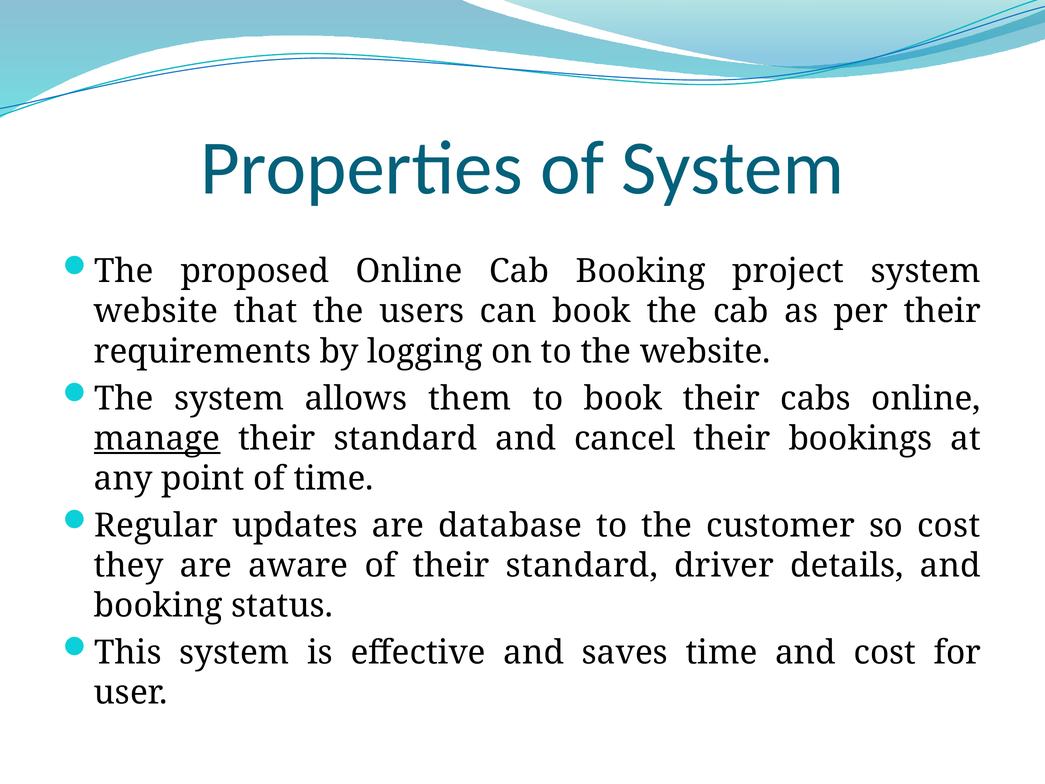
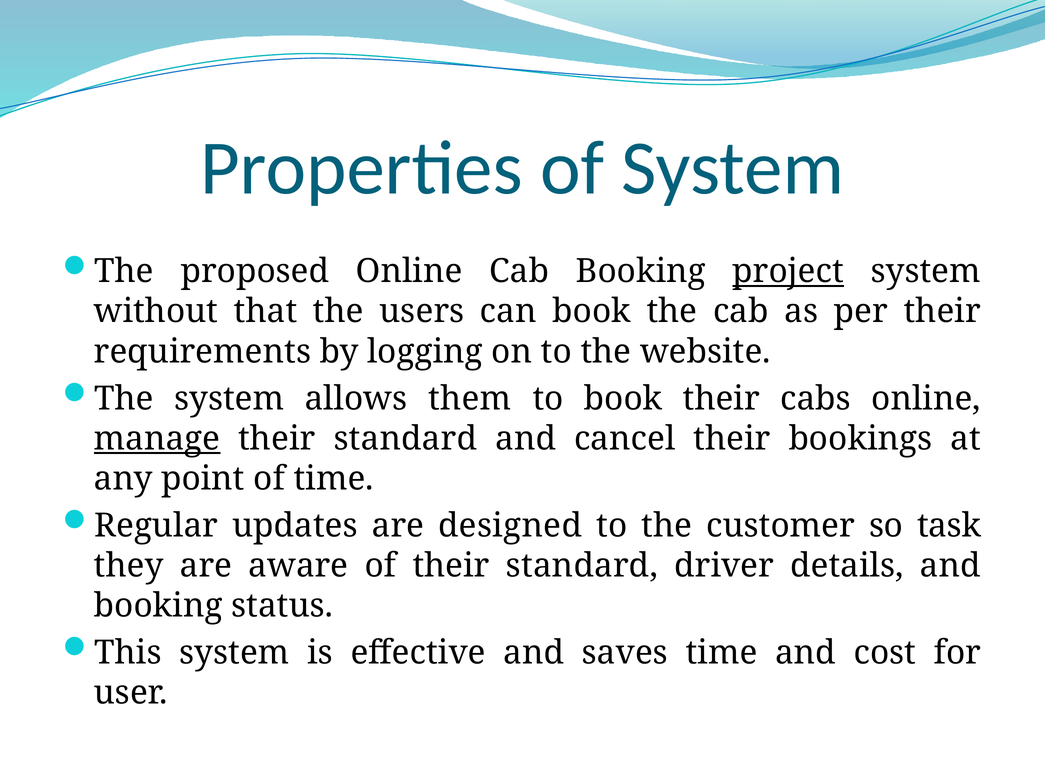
project underline: none -> present (788, 271)
website: website -> without (156, 311)
database: database -> designed (510, 525)
so cost: cost -> task (949, 525)
